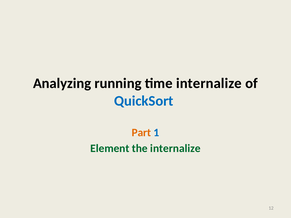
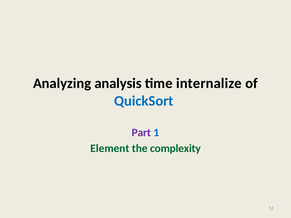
running: running -> analysis (118, 83)
Part colour: orange -> purple (141, 133)
the internalize: internalize -> complexity (175, 149)
